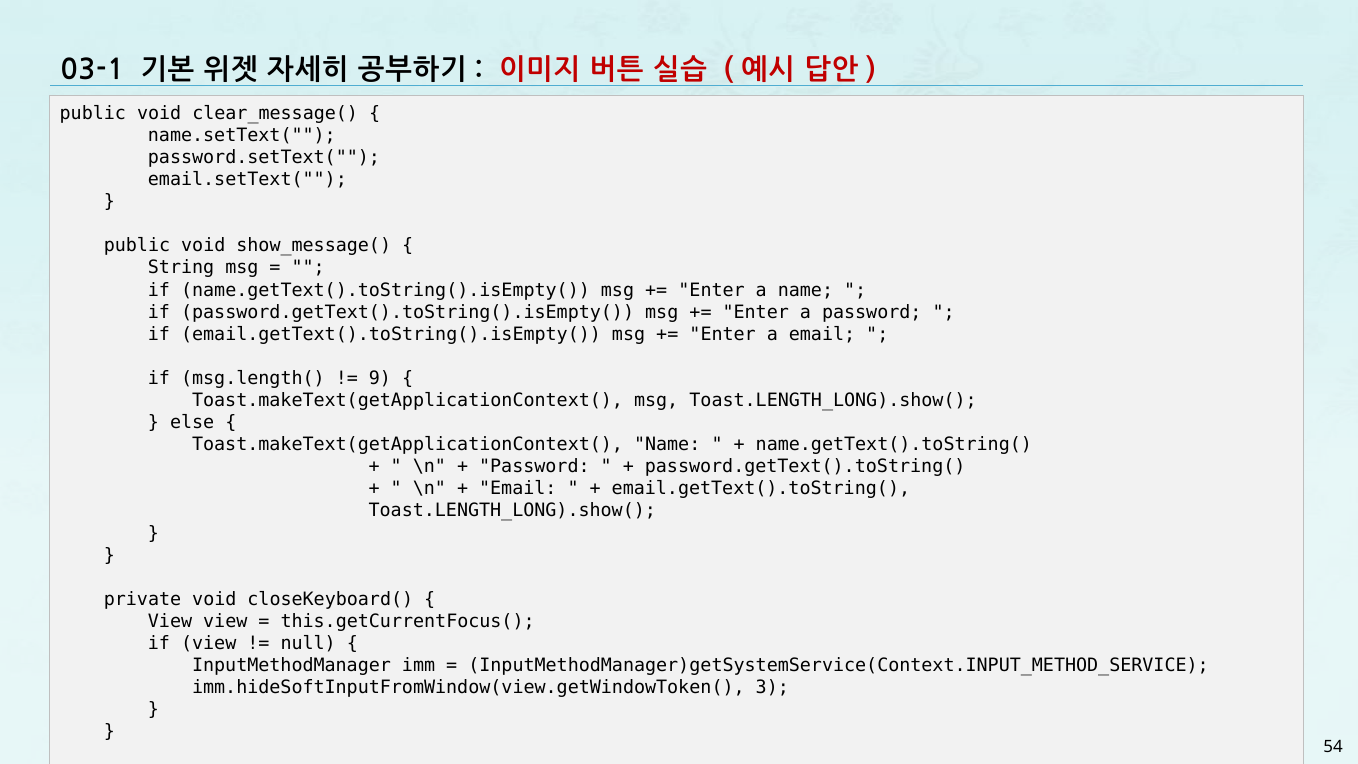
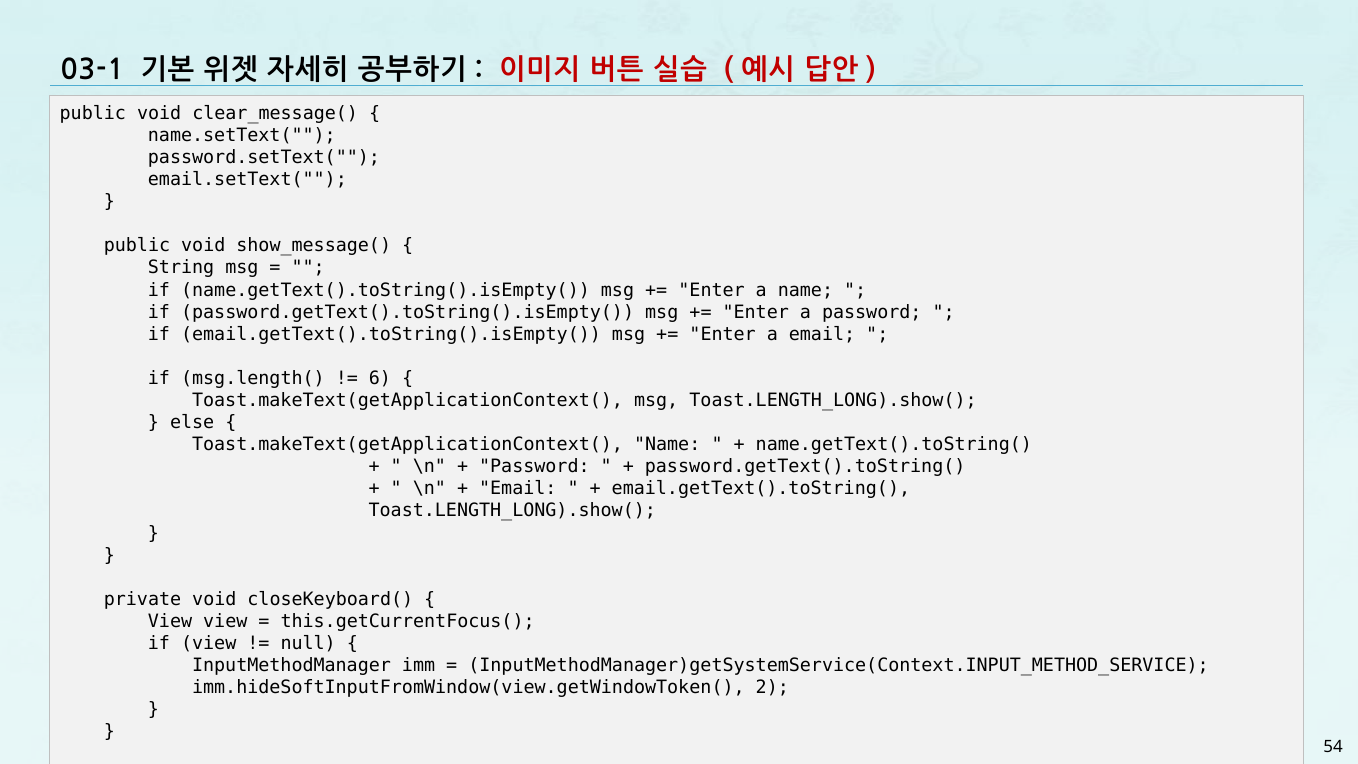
9: 9 -> 6 (380, 378)
3: 3 -> 2 (772, 688)
